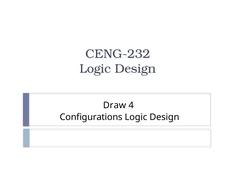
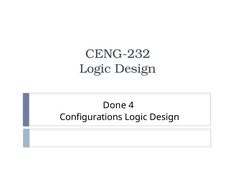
Draw: Draw -> Done (115, 106)
